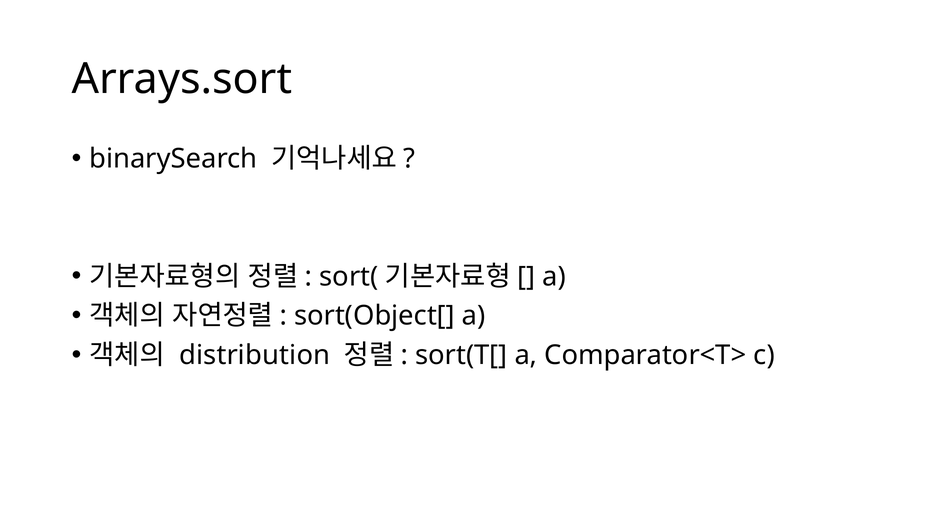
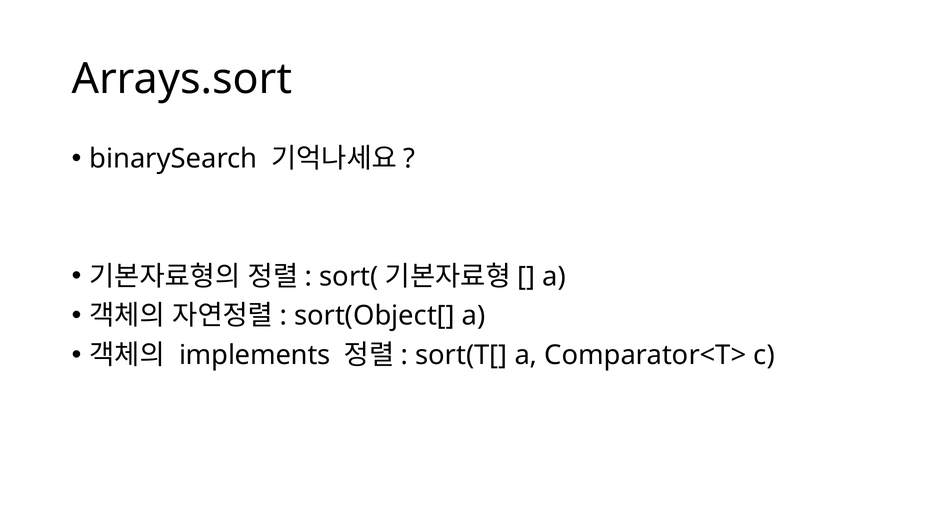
distribution: distribution -> implements (255, 356)
